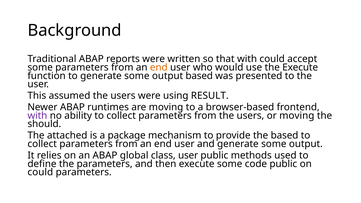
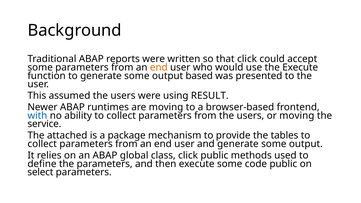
that with: with -> click (247, 59)
with colour: purple -> blue (37, 116)
should: should -> service (44, 124)
the based: based -> tables (285, 135)
class user: user -> click (188, 155)
could: could -> select (40, 172)
